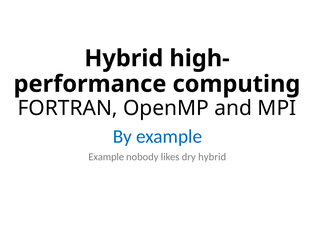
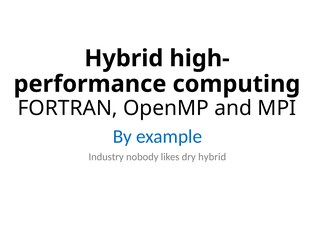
Example: Example -> Industry (106, 156)
